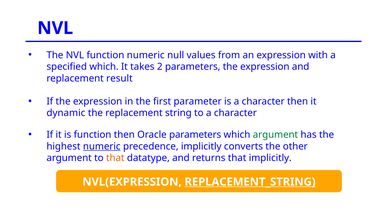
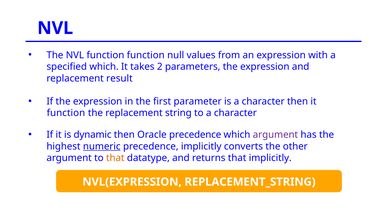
function numeric: numeric -> function (146, 55)
dynamic: dynamic -> function (66, 113)
is function: function -> dynamic (93, 135)
Oracle parameters: parameters -> precedence (195, 135)
argument colour: green -> purple (275, 135)
REPLACEMENT_STRING underline: present -> none (250, 182)
